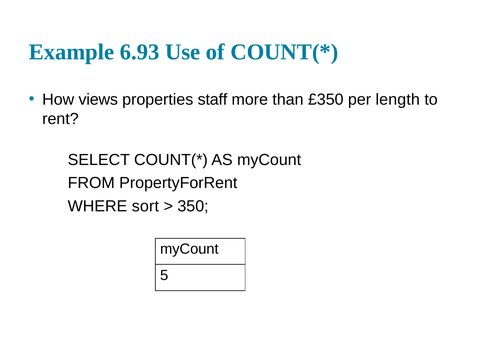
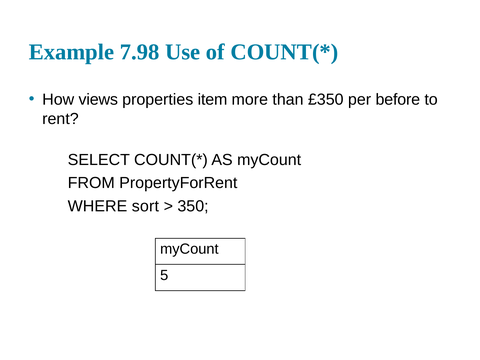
6.93: 6.93 -> 7.98 (140, 52)
staff: staff -> item (212, 100)
length: length -> before (398, 100)
